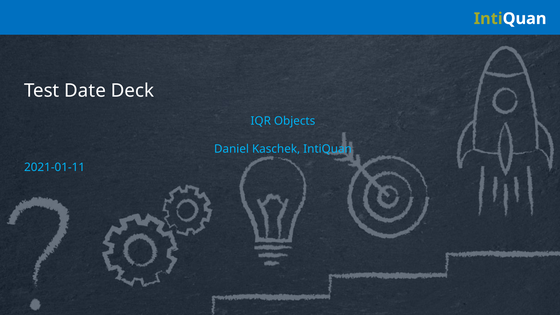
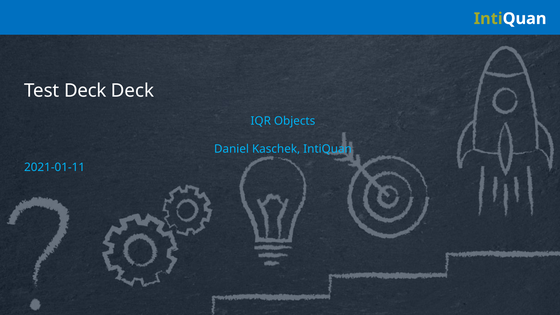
Test Date: Date -> Deck (85, 91)
